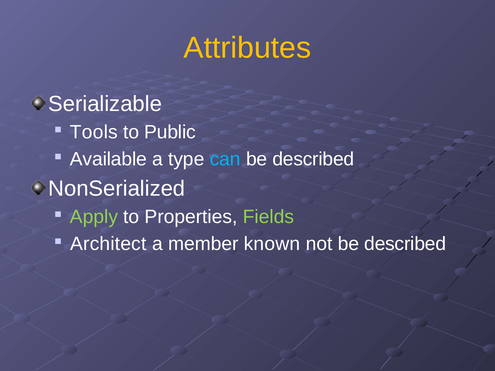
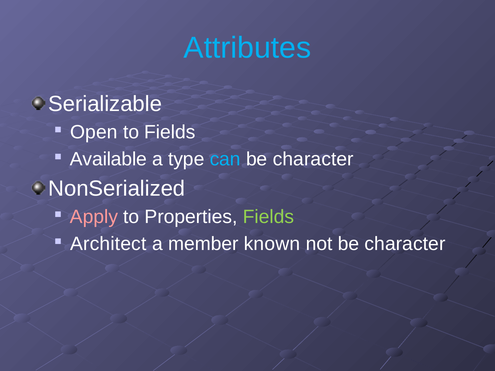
Attributes colour: yellow -> light blue (247, 48)
Tools: Tools -> Open (94, 132)
to Public: Public -> Fields (170, 132)
described: described -> character (313, 159)
Apply colour: light green -> pink (94, 217)
not be described: described -> character (405, 244)
